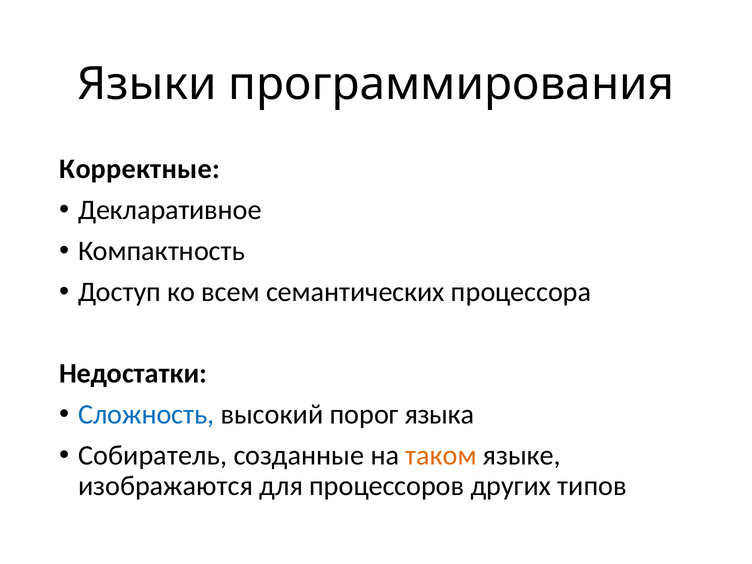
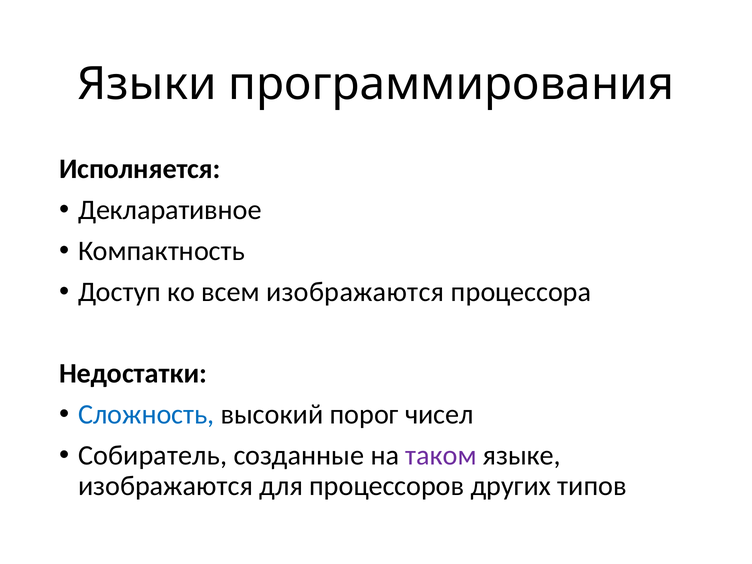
Корректные: Корректные -> Исполняется (140, 169)
всем семантических: семантических -> изображаются (355, 292)
языка: языка -> чисел (439, 415)
таком colour: orange -> purple (441, 456)
